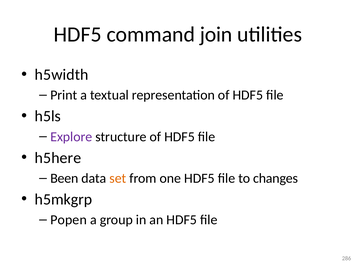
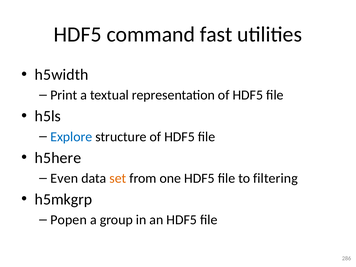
join: join -> fast (216, 34)
Explore colour: purple -> blue (71, 137)
Been: Been -> Even (64, 178)
changes: changes -> filtering (275, 178)
